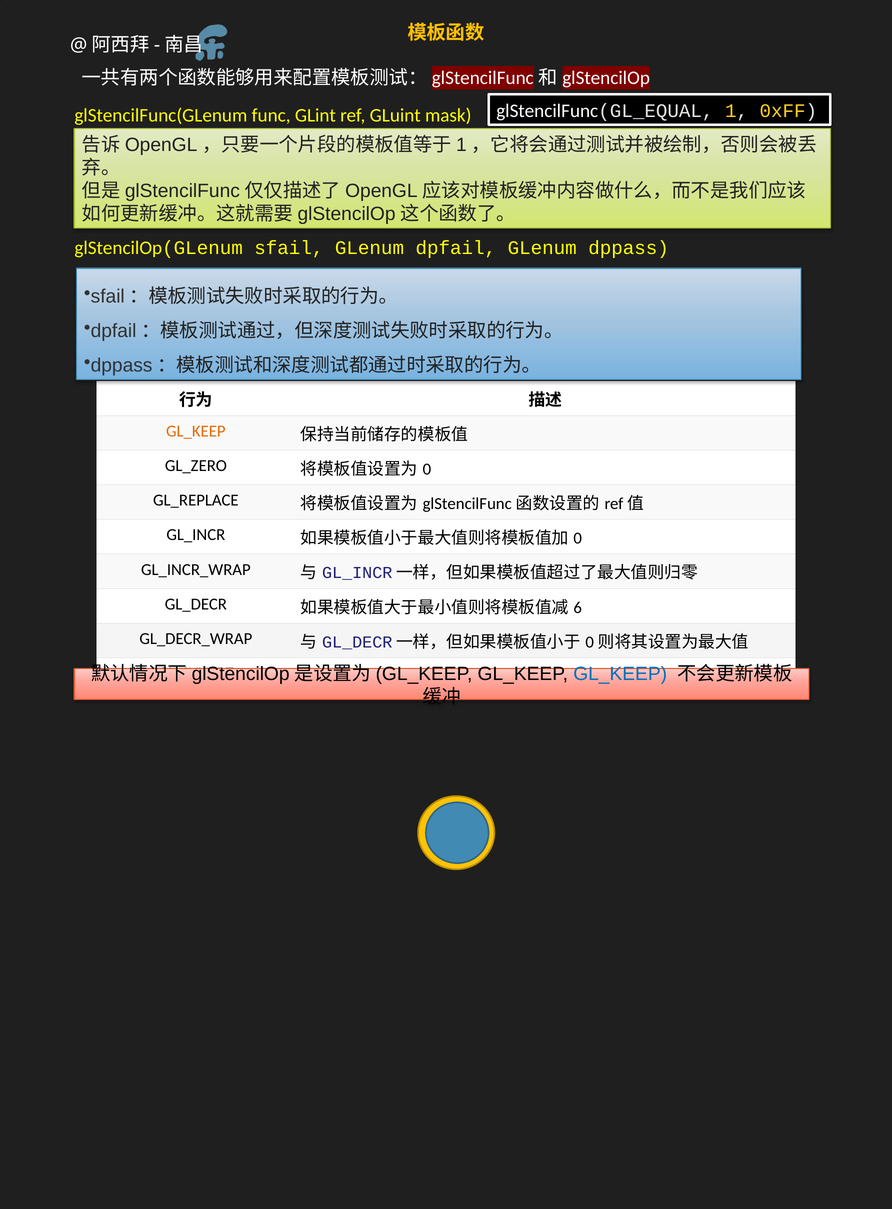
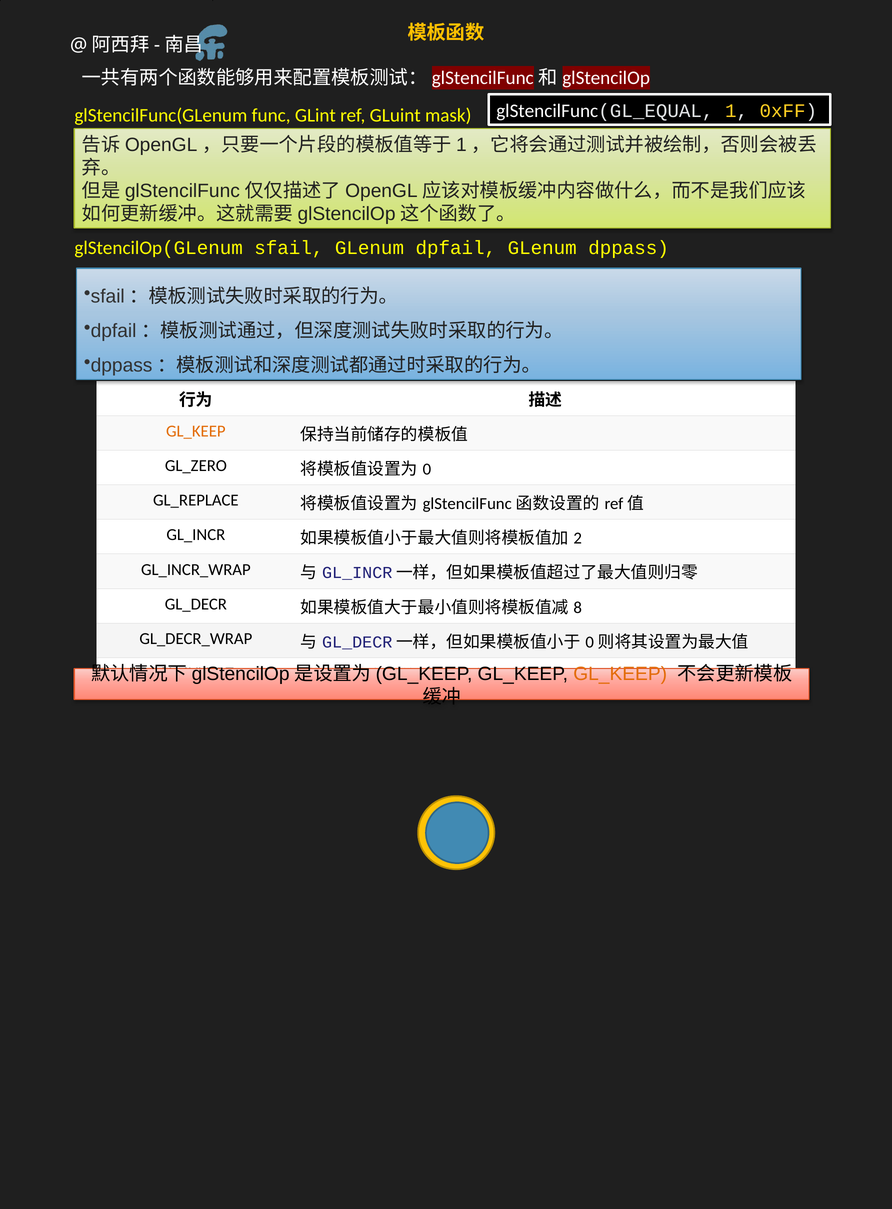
0: 0 -> 2 (578, 538)
6: 6 -> 8 (578, 608)
GL_KEEP colour: blue -> orange (620, 674)
